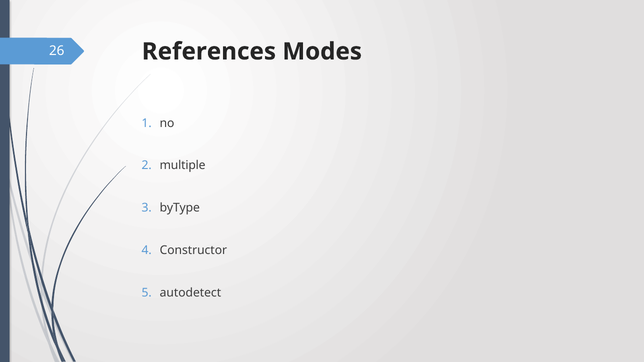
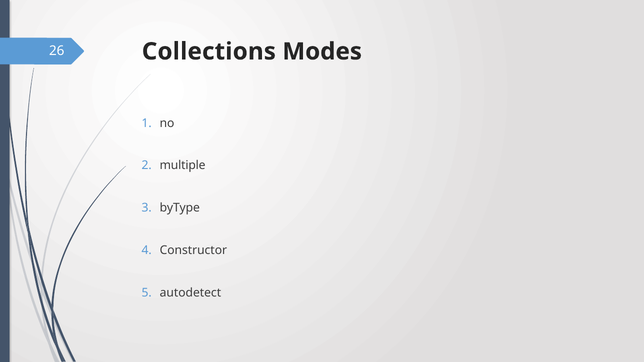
References: References -> Collections (209, 52)
